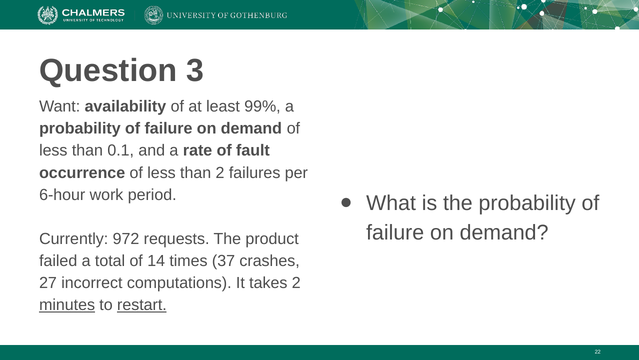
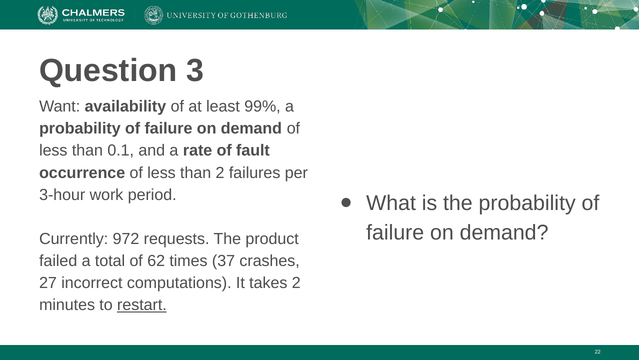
6-hour: 6-hour -> 3-hour (62, 195)
14: 14 -> 62 (156, 261)
minutes underline: present -> none (67, 305)
